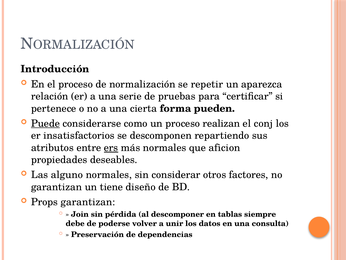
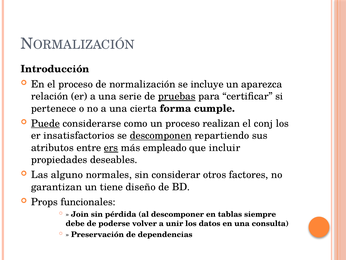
repetir: repetir -> incluye (207, 84)
pruebas underline: none -> present (177, 96)
pueden: pueden -> cumple (214, 108)
descomponen underline: none -> present (161, 135)
más normales: normales -> empleado (165, 147)
aficion: aficion -> incluir (225, 147)
Props garantizan: garantizan -> funcionales (88, 202)
